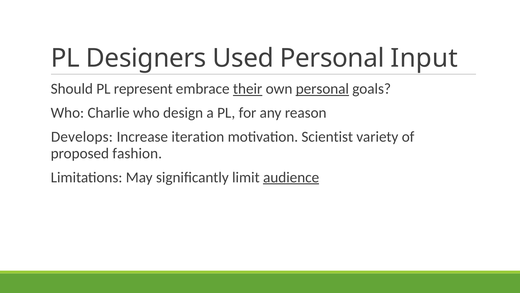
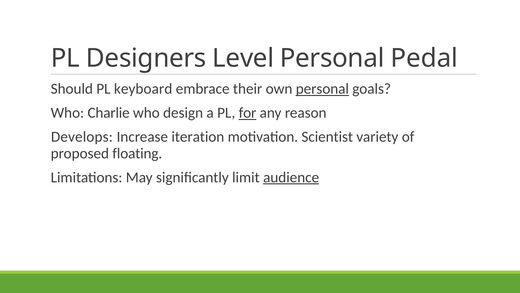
Used: Used -> Level (243, 58)
Input: Input -> Pedal (424, 58)
represent: represent -> keyboard (143, 89)
their underline: present -> none (248, 89)
for underline: none -> present (248, 113)
fashion: fashion -> floating (137, 153)
